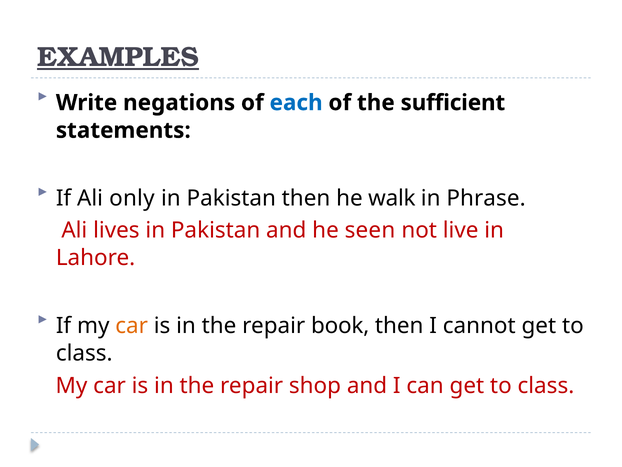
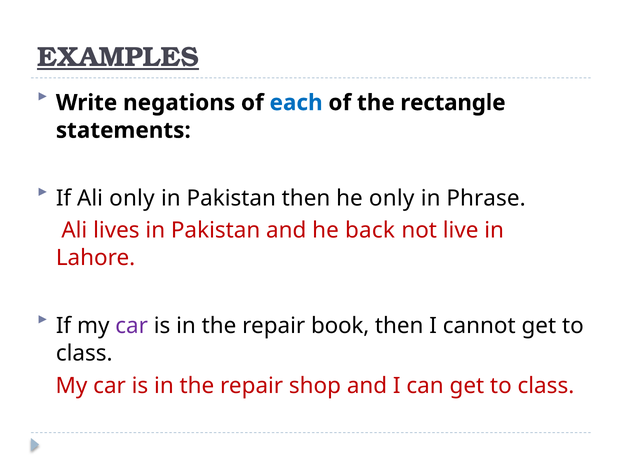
sufficient: sufficient -> rectangle (453, 103)
he walk: walk -> only (392, 198)
seen: seen -> back (370, 230)
car colour: orange -> purple (132, 325)
